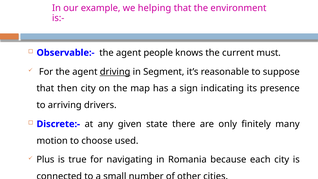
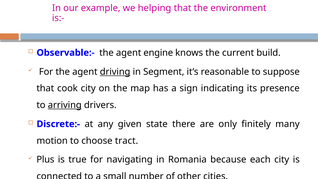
people: people -> engine (158, 53)
must: must -> build (269, 53)
then: then -> cook (67, 88)
arriving underline: none -> present (65, 105)
used: used -> tract (127, 141)
